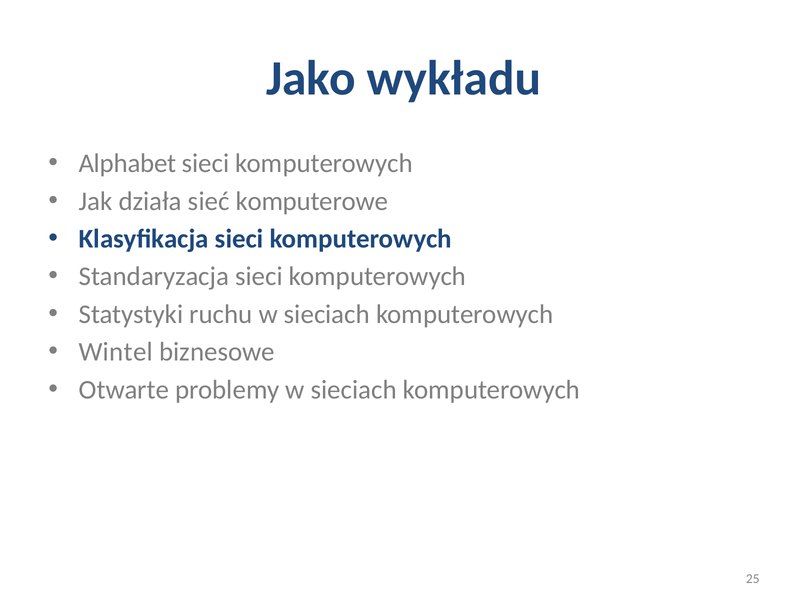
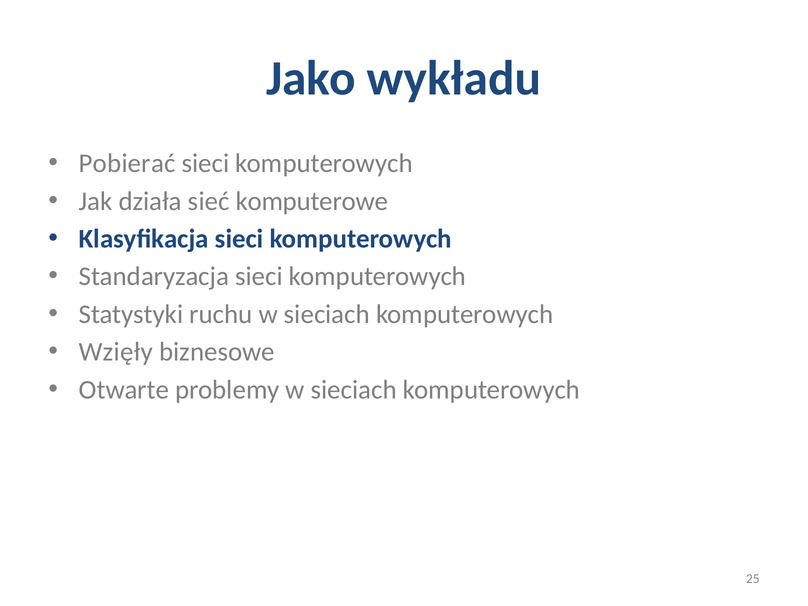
Alphabet: Alphabet -> Pobierać (127, 163)
Wintel: Wintel -> Wzięły (116, 352)
